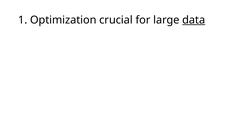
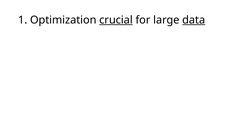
crucial underline: none -> present (116, 20)
